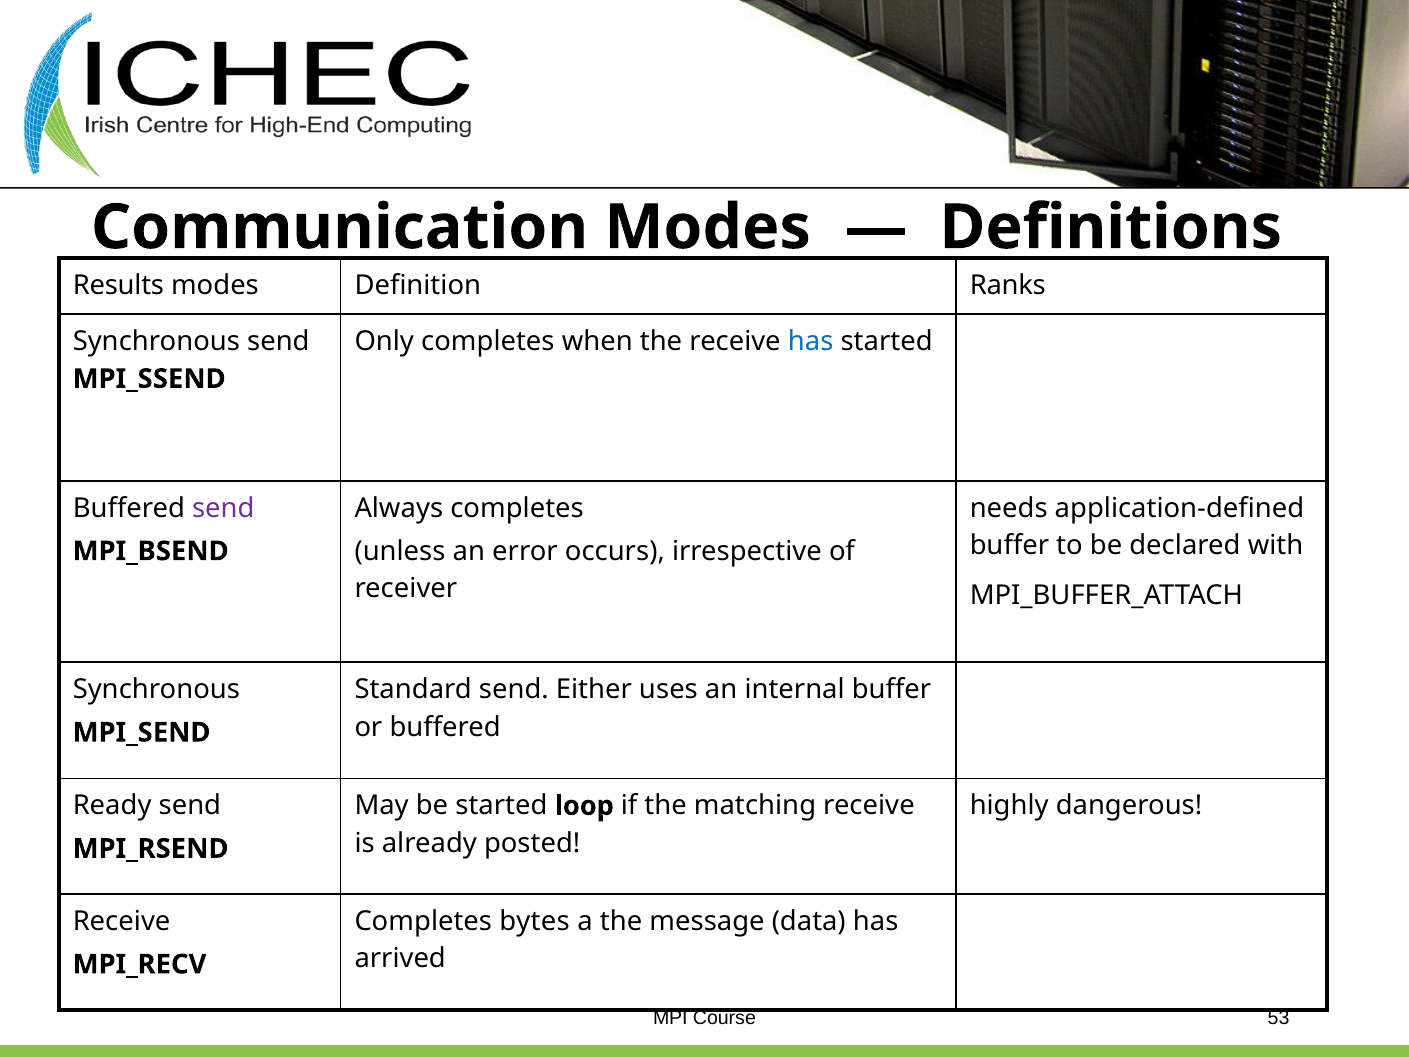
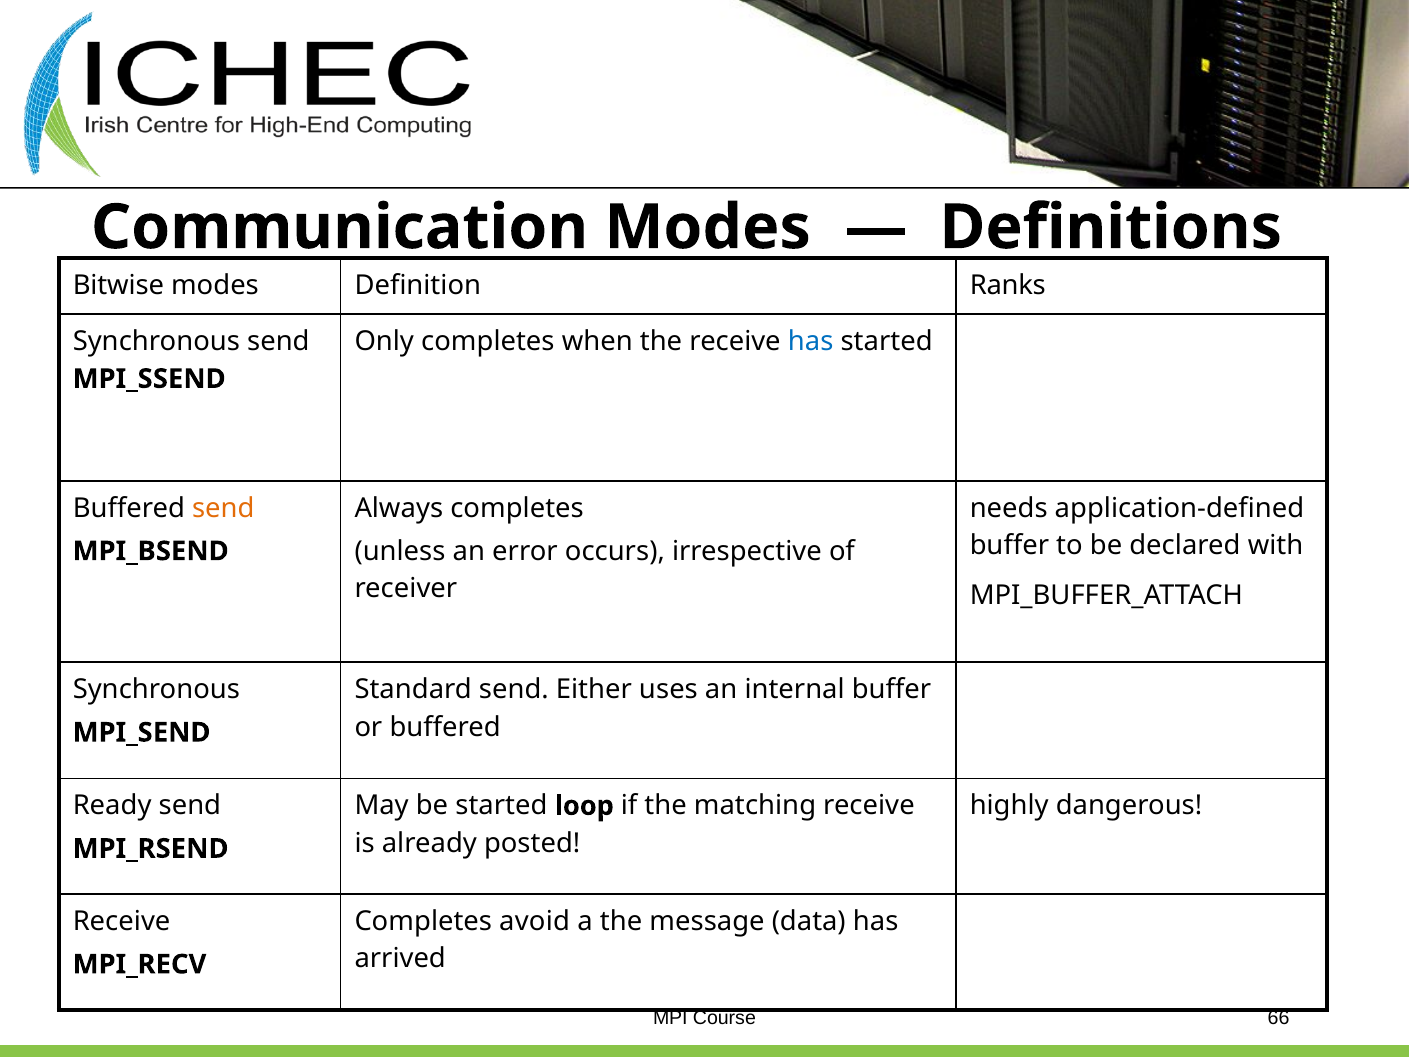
Results: Results -> Bitwise (118, 286)
send colour: purple -> orange (223, 508)
bytes: bytes -> avoid (535, 921)
53: 53 -> 66 (1279, 1018)
